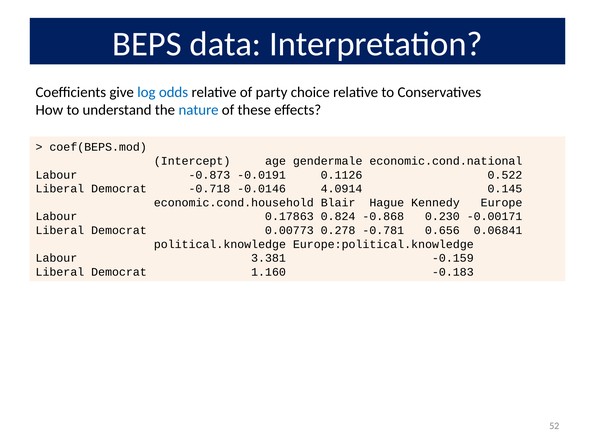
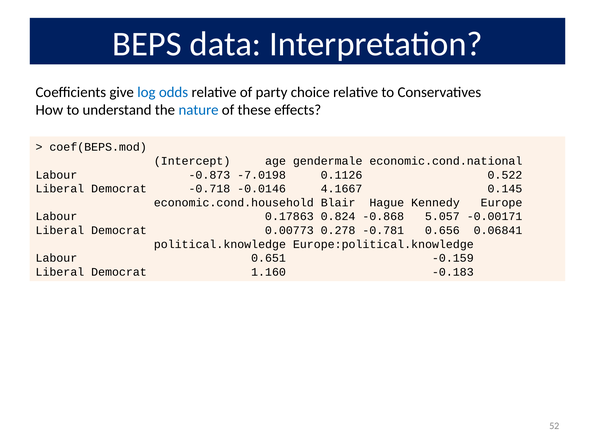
-0.0191: -0.0191 -> -7.0198 (262, 175)
4.0914: 4.0914 -> 4.1667 (342, 189)
0.230: 0.230 -> 5.057 (442, 217)
3.381: 3.381 -> 0.651 (269, 258)
